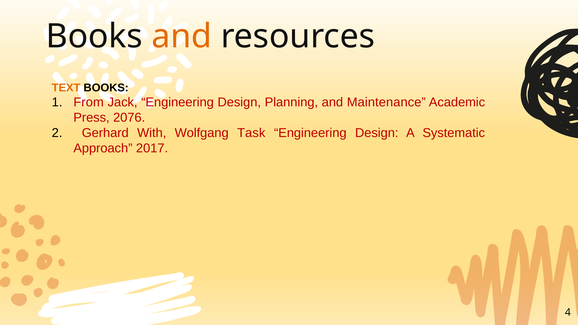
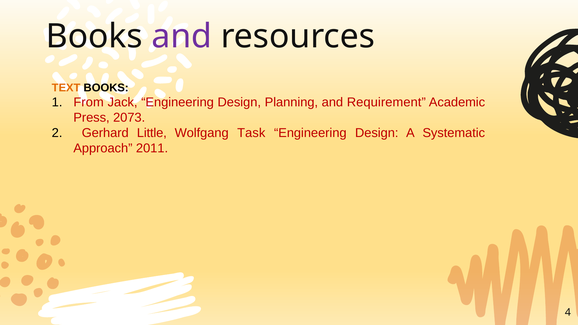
and colour: orange -> purple (182, 37)
Maintenance: Maintenance -> Requirement (386, 102)
2076: 2076 -> 2073 (129, 118)
With: With -> Little (152, 133)
2017: 2017 -> 2011 (152, 148)
